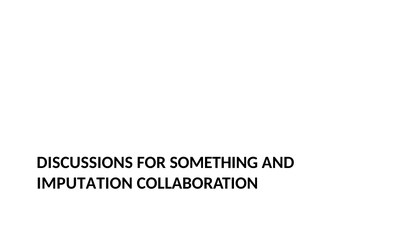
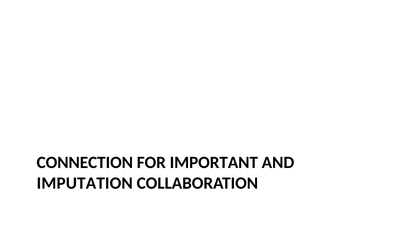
DISCUSSIONS: DISCUSSIONS -> CONNECTION (85, 162)
SOMETHING: SOMETHING -> IMPORTANT (214, 162)
